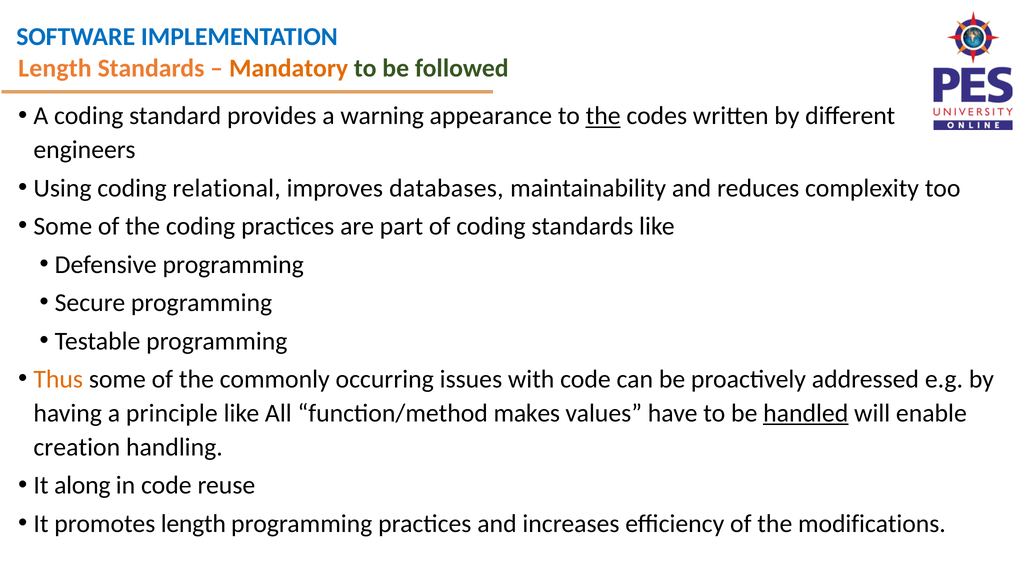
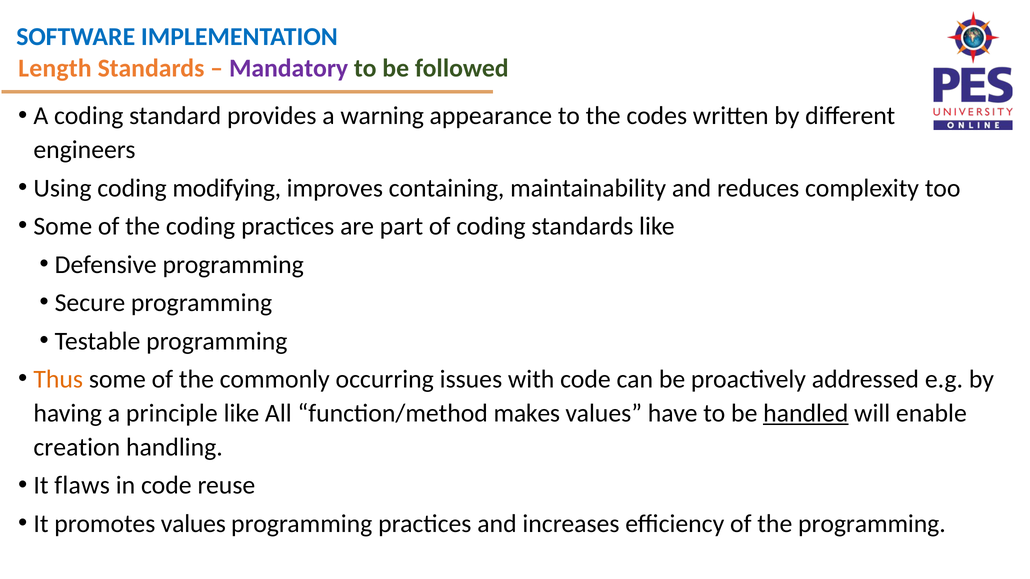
Mandatory colour: orange -> purple (289, 68)
the underline: present -> none (603, 116)
relational: relational -> modifying (227, 188)
databases: databases -> containing (447, 188)
along: along -> flaws (82, 486)
promotes length: length -> values (193, 524)
the modifications: modifications -> programming (872, 524)
